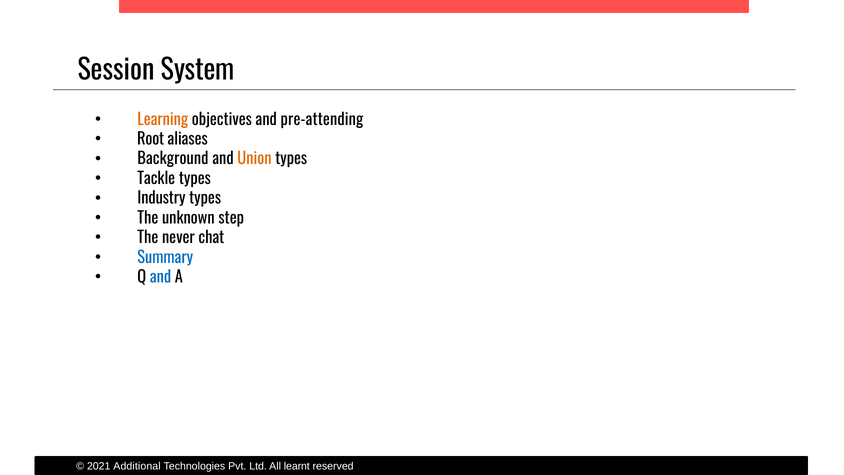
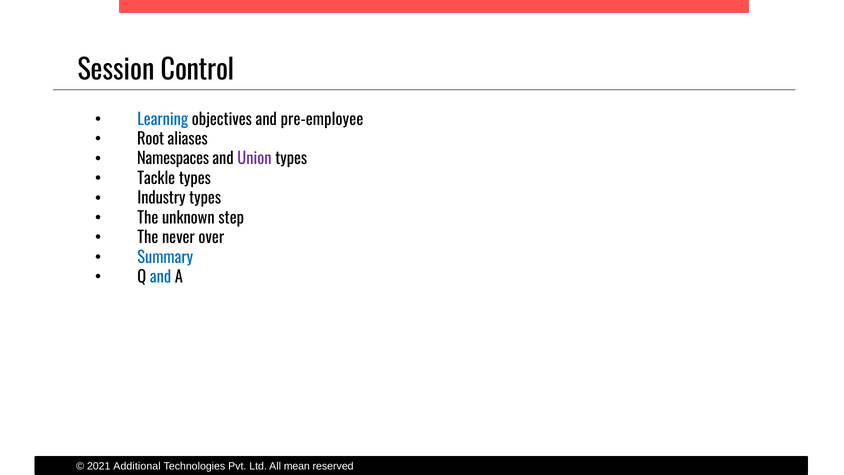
System: System -> Control (198, 70)
Learning colour: orange -> blue (163, 120)
pre-attending: pre-attending -> pre-employee (322, 120)
Background: Background -> Namespaces (173, 159)
Union colour: orange -> purple (254, 159)
chat: chat -> over (211, 238)
learnt: learnt -> mean (297, 466)
